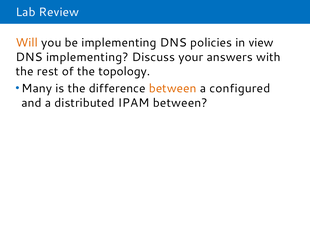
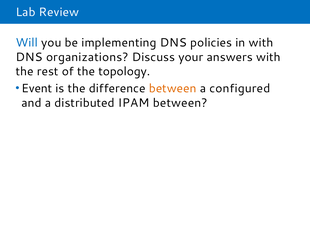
Will colour: orange -> blue (27, 43)
in view: view -> with (261, 43)
DNS implementing: implementing -> organizations (87, 57)
Many: Many -> Event (37, 89)
